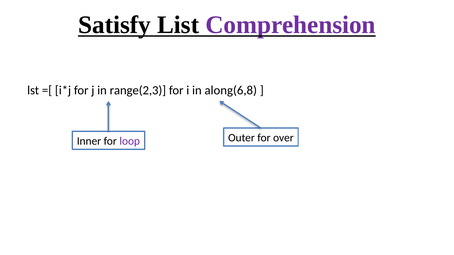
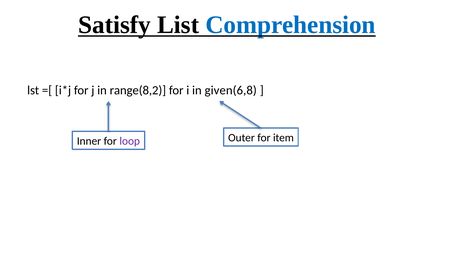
Comprehension colour: purple -> blue (291, 25)
range(2,3: range(2,3 -> range(8,2 (138, 91)
along(6,8: along(6,8 -> given(6,8 (231, 91)
over: over -> item (283, 138)
